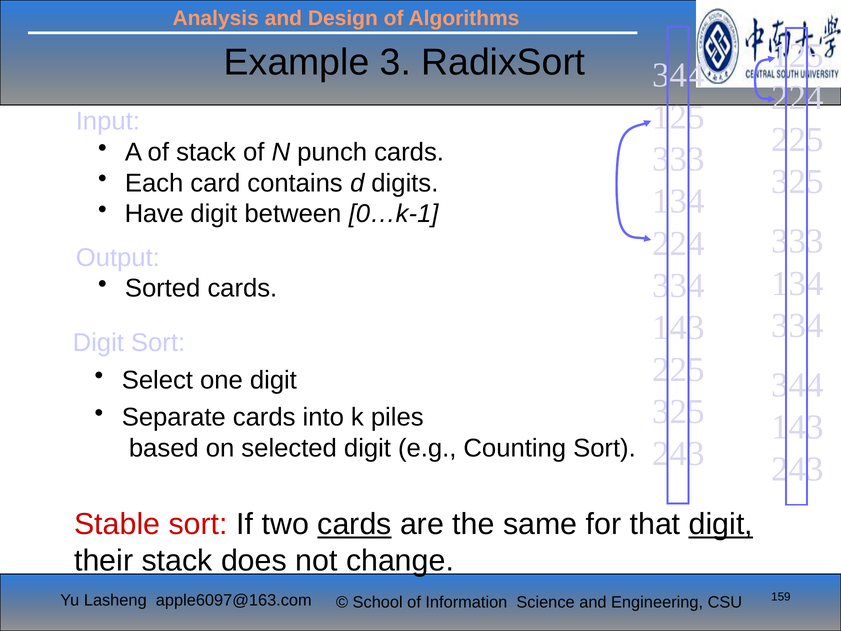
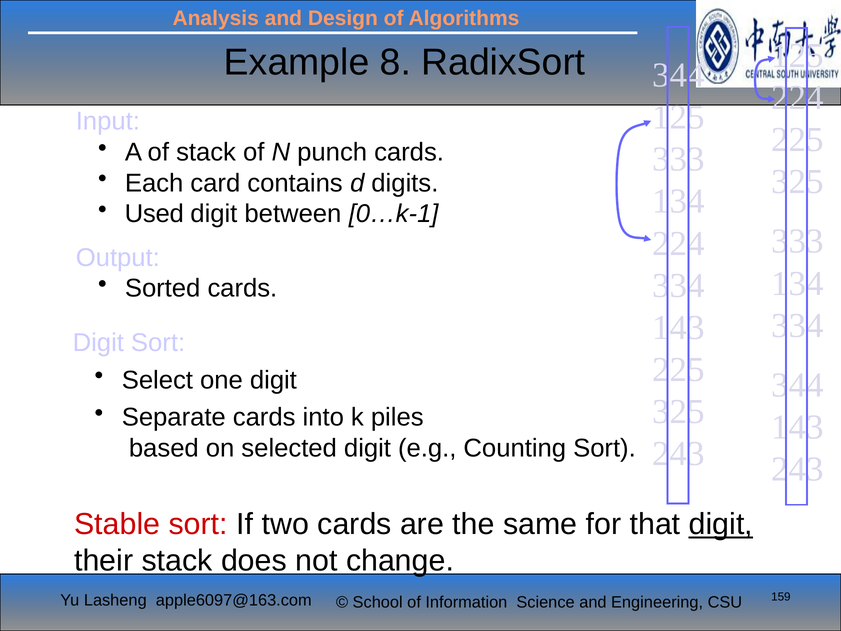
3: 3 -> 8 (395, 62)
Have: Have -> Used (154, 214)
cards underline: present -> none (355, 524)
